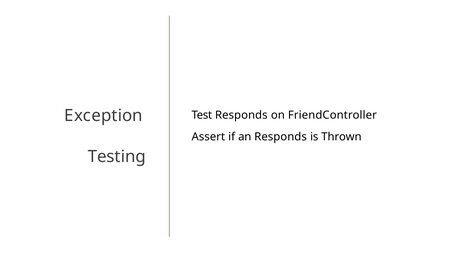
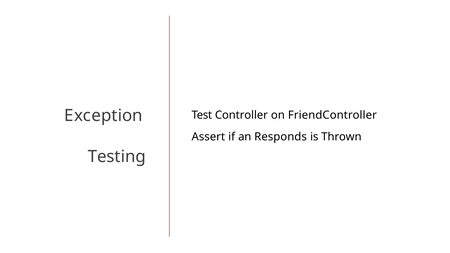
Test Responds: Responds -> Controller (241, 115)
